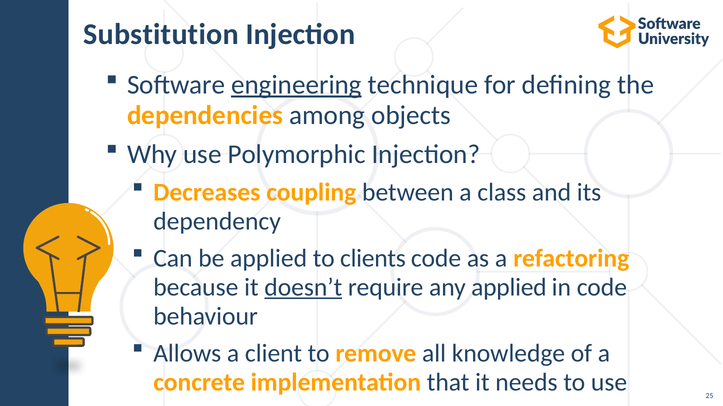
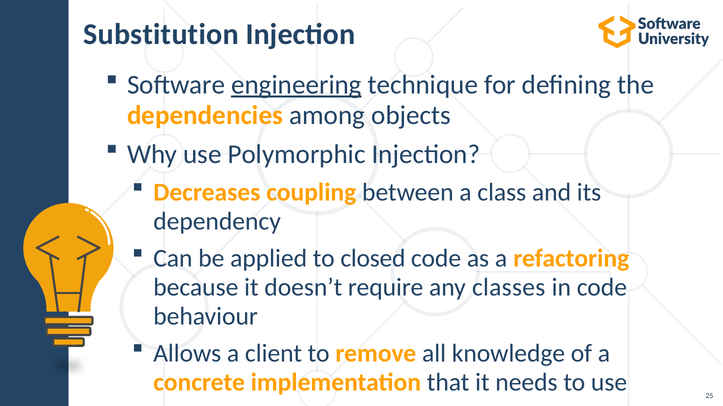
clients: clients -> closed (373, 259)
doesn’t underline: present -> none (303, 288)
any applied: applied -> classes (509, 288)
